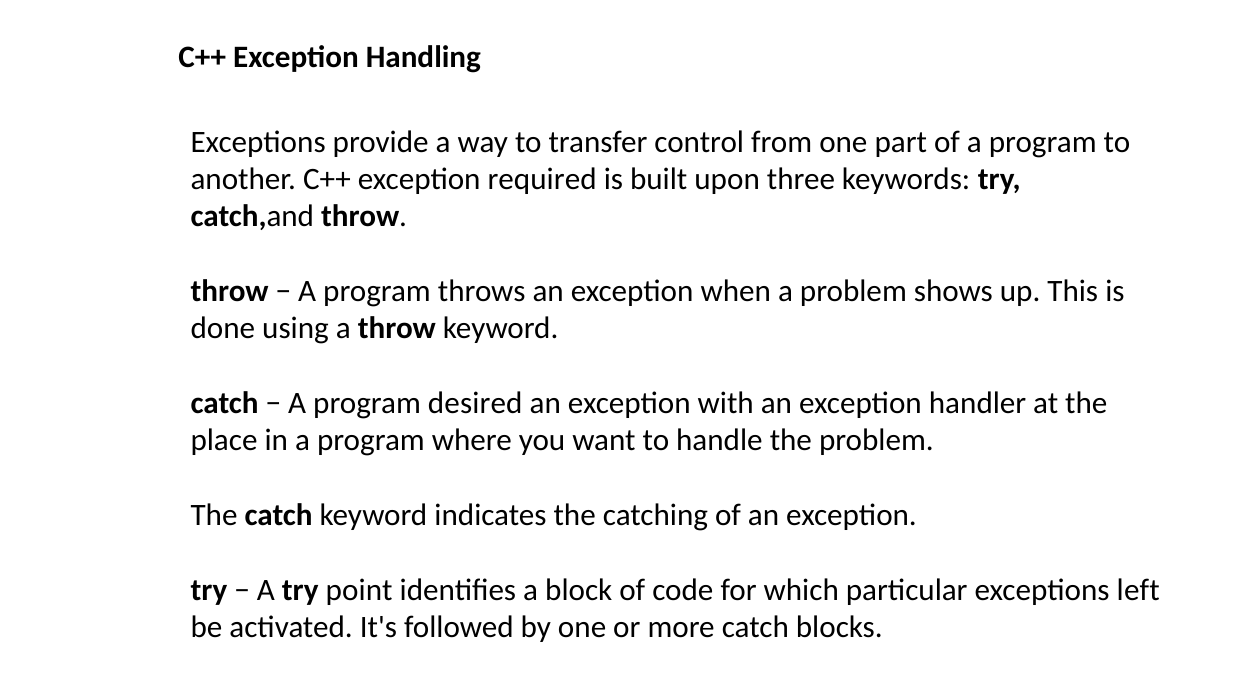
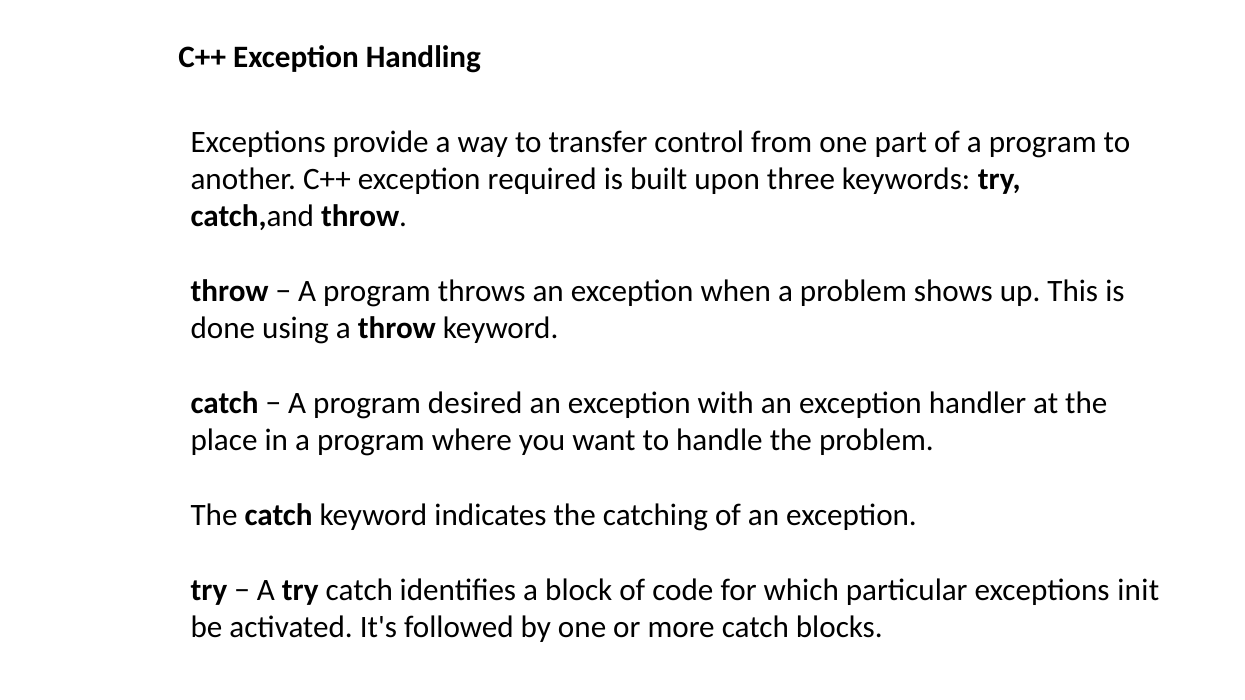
try point: point -> catch (359, 590)
left: left -> init (1138, 590)
